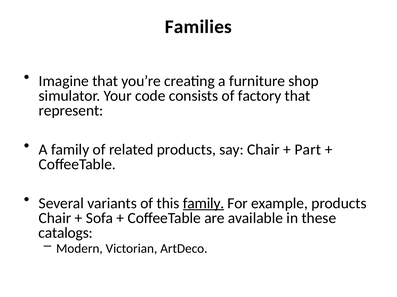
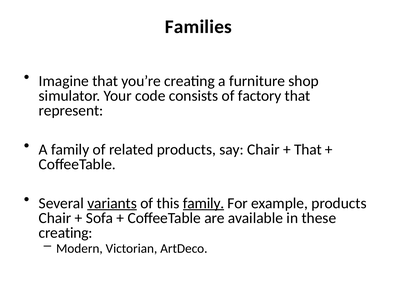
Part: Part -> That (308, 150)
variants underline: none -> present (112, 204)
catalogs: catalogs -> creating (66, 233)
